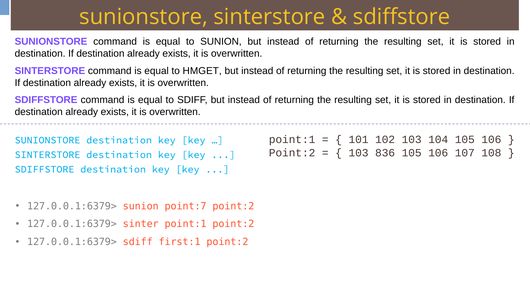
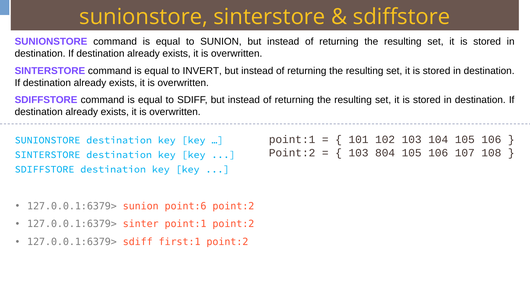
HMGET: HMGET -> INVERT (202, 71)
836: 836 -> 804 (385, 153)
point:7: point:7 -> point:6 (186, 206)
